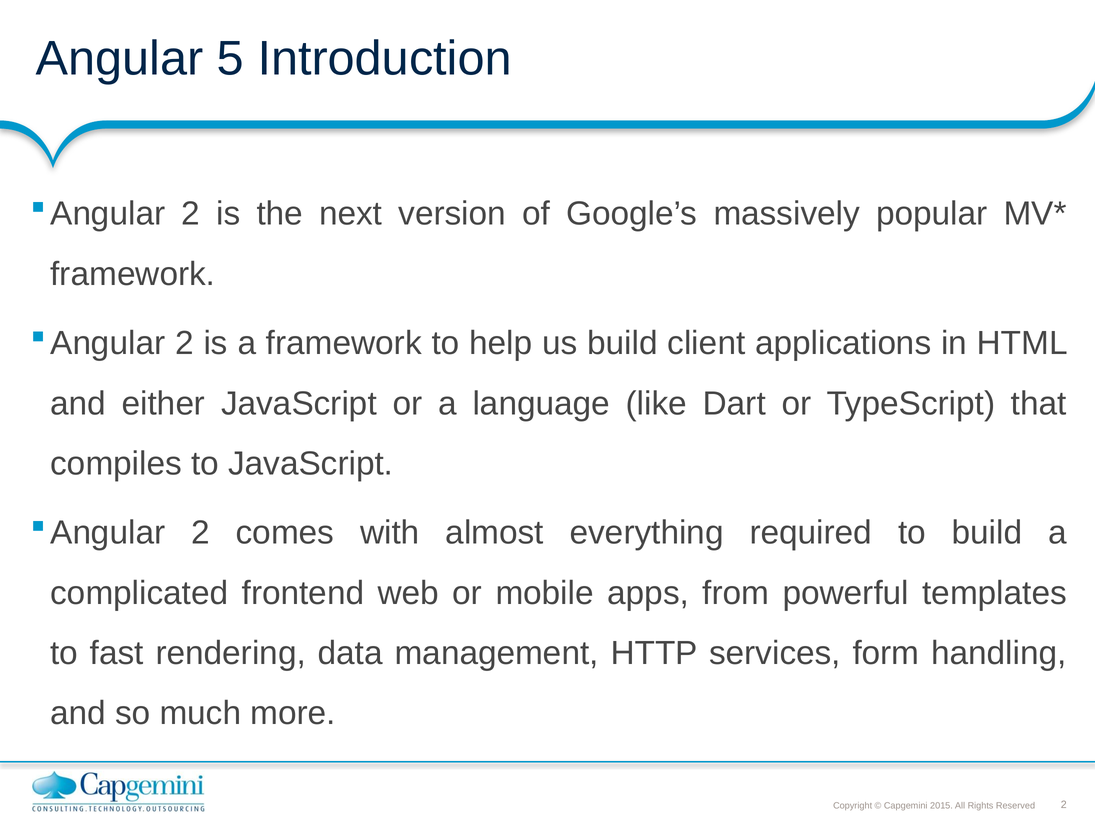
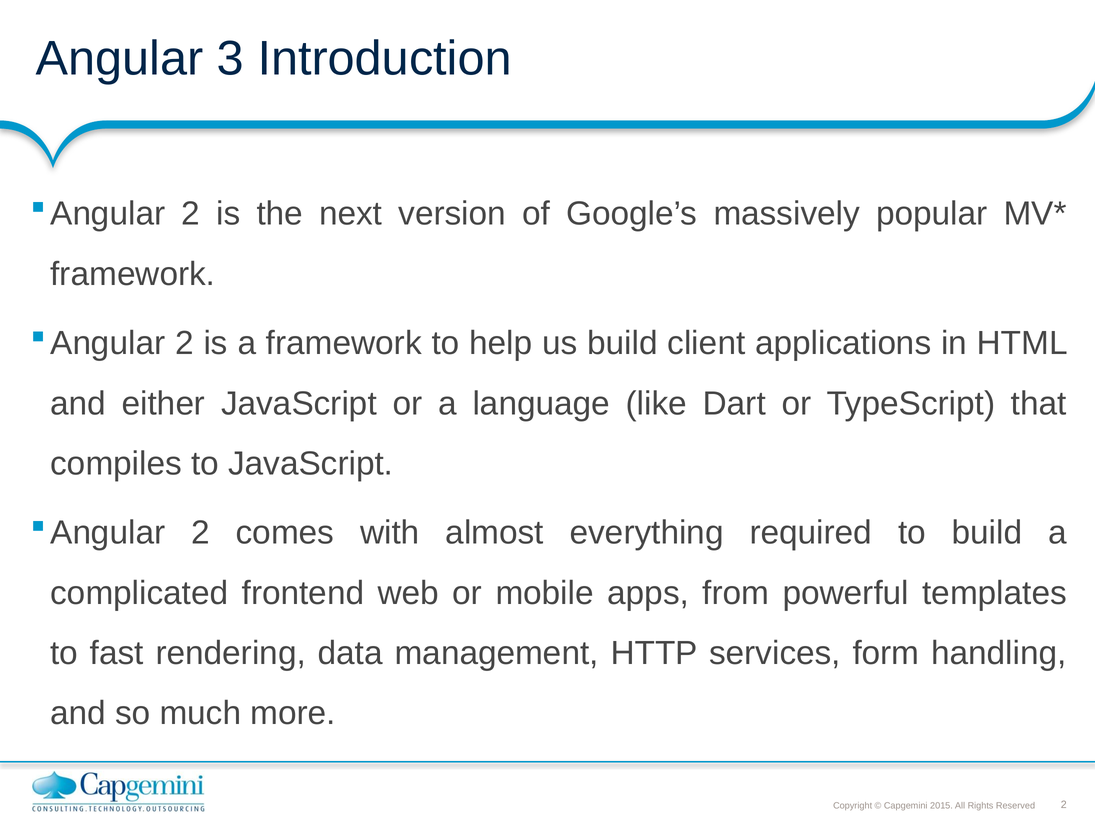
5: 5 -> 3 (230, 59)
